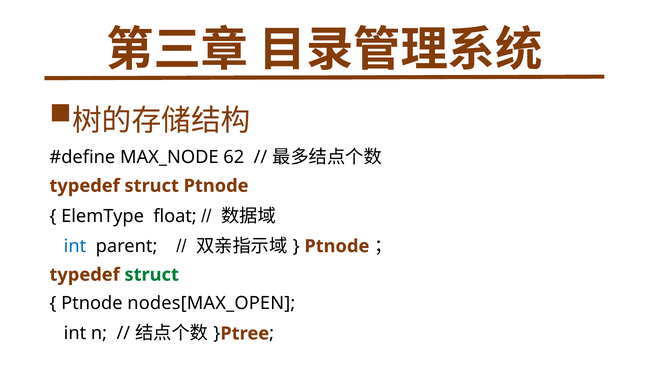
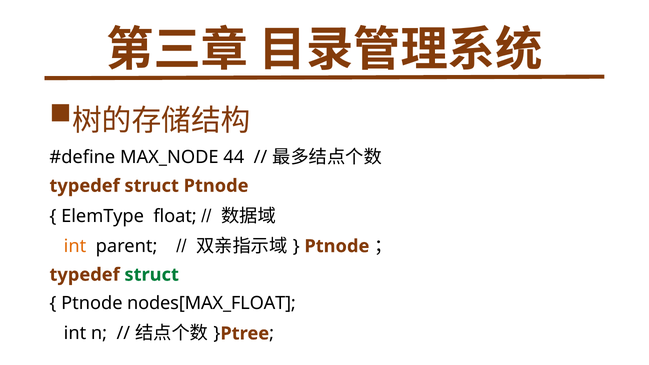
62: 62 -> 44 (234, 157)
int colour: blue -> orange (75, 246)
nodes[MAX_OPEN: nodes[MAX_OPEN -> nodes[MAX_FLOAT (211, 303)
